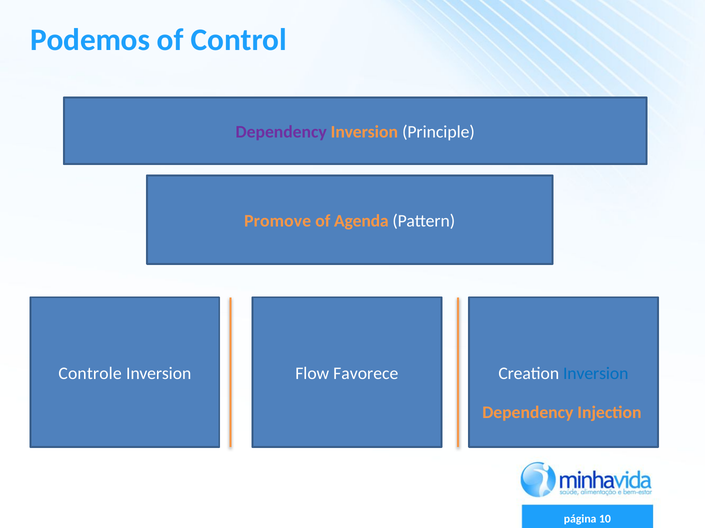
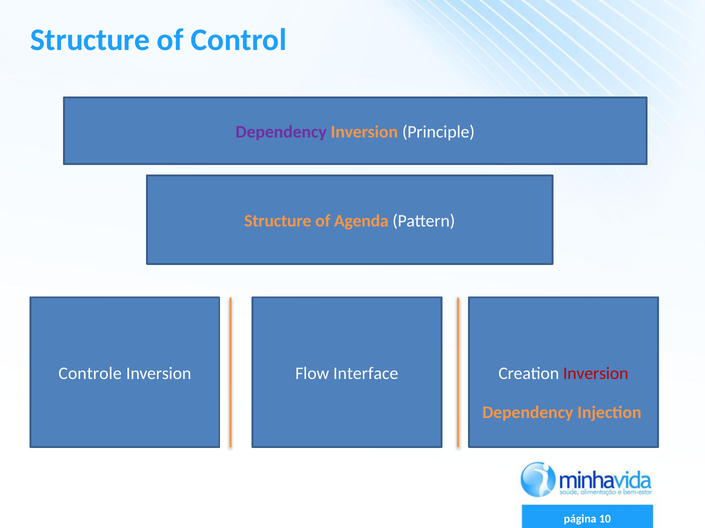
Podemos: Podemos -> Structure (90, 40)
Promove: Promove -> Structure (278, 221)
Favorece: Favorece -> Interface (366, 374)
Inversion colour: blue -> red (596, 374)
